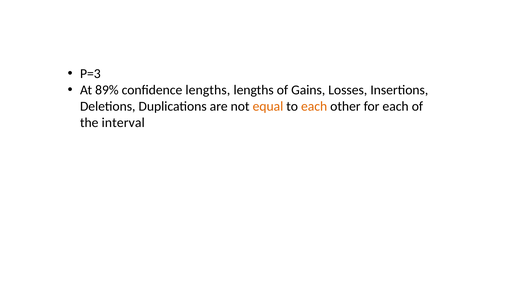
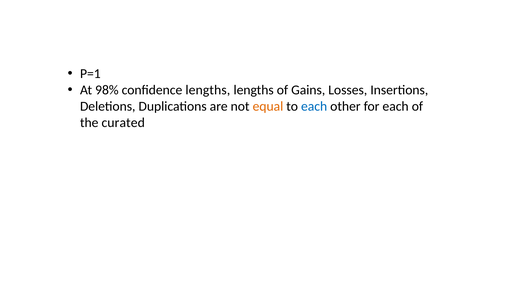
P=3: P=3 -> P=1 (90, 74)
89%: 89% -> 98% (107, 90)
each colour: orange -> blue (314, 106)
interval: interval -> curated (123, 123)
